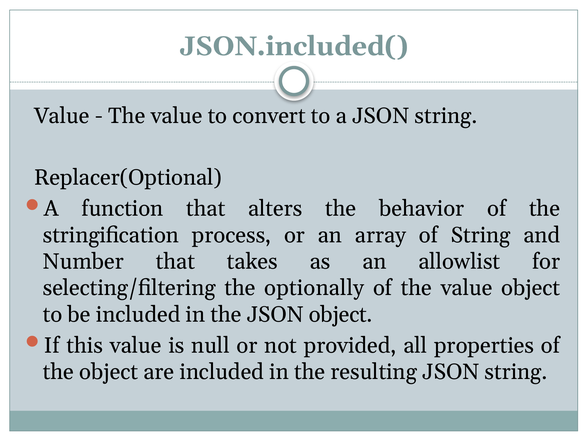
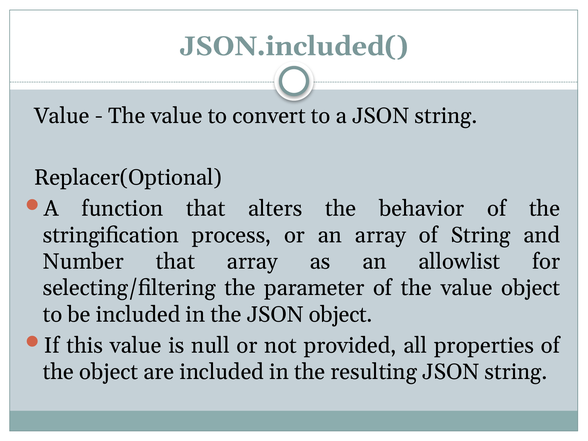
that takes: takes -> array (252, 262)
optionally: optionally -> parameter (314, 288)
